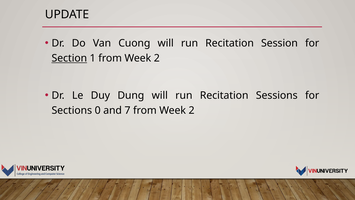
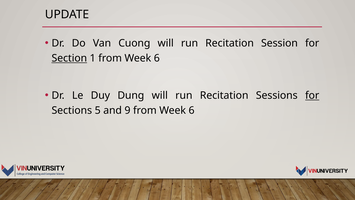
1 from Week 2: 2 -> 6 (157, 58)
for underline: none -> present (312, 95)
0: 0 -> 5 (98, 110)
7: 7 -> 9 (127, 110)
2: 2 -> 6 (192, 110)
